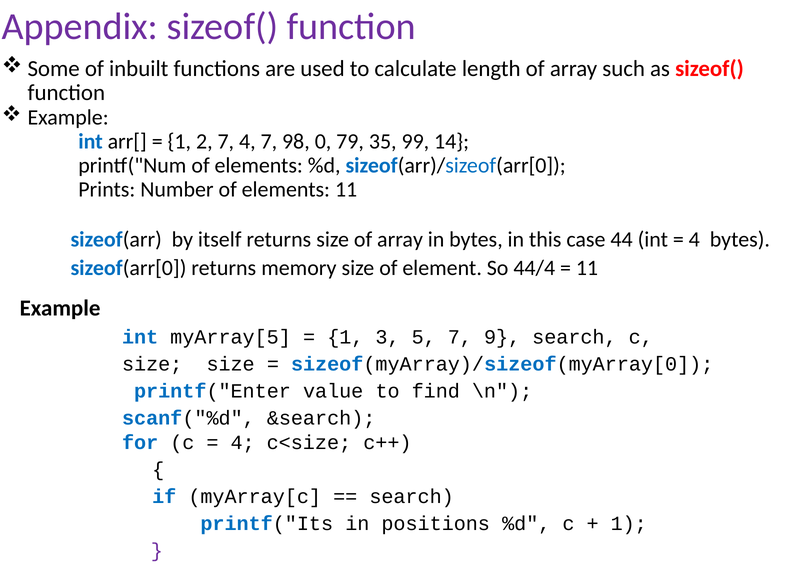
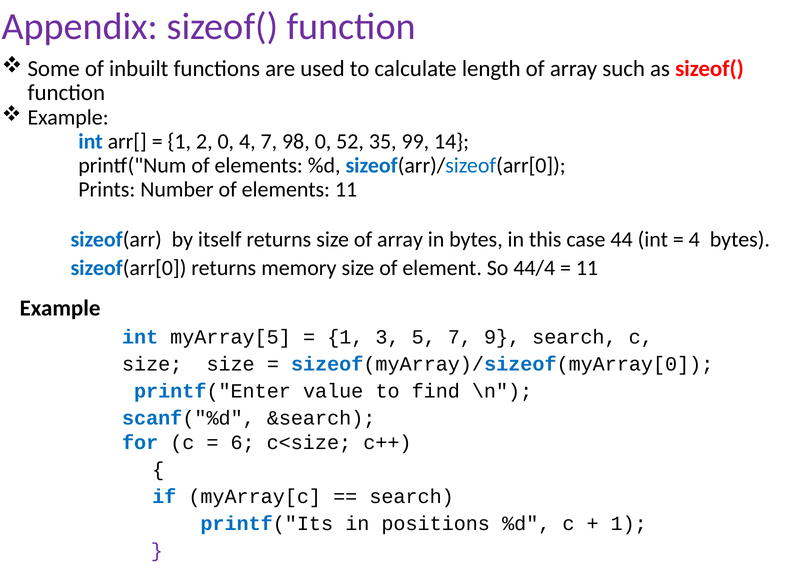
2 7: 7 -> 0 (226, 141)
79: 79 -> 52 (350, 141)
4: 4 -> 6 (243, 442)
